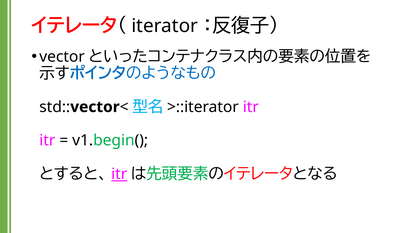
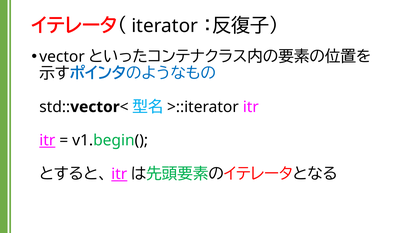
itr underline: none -> present (47, 140)
